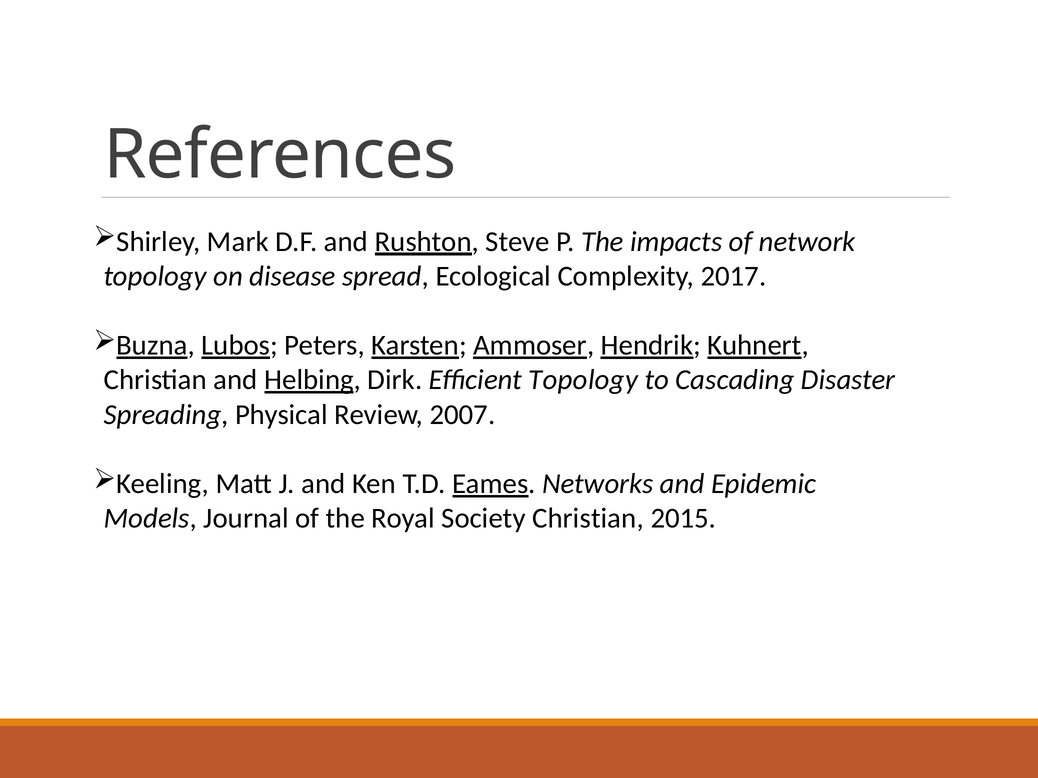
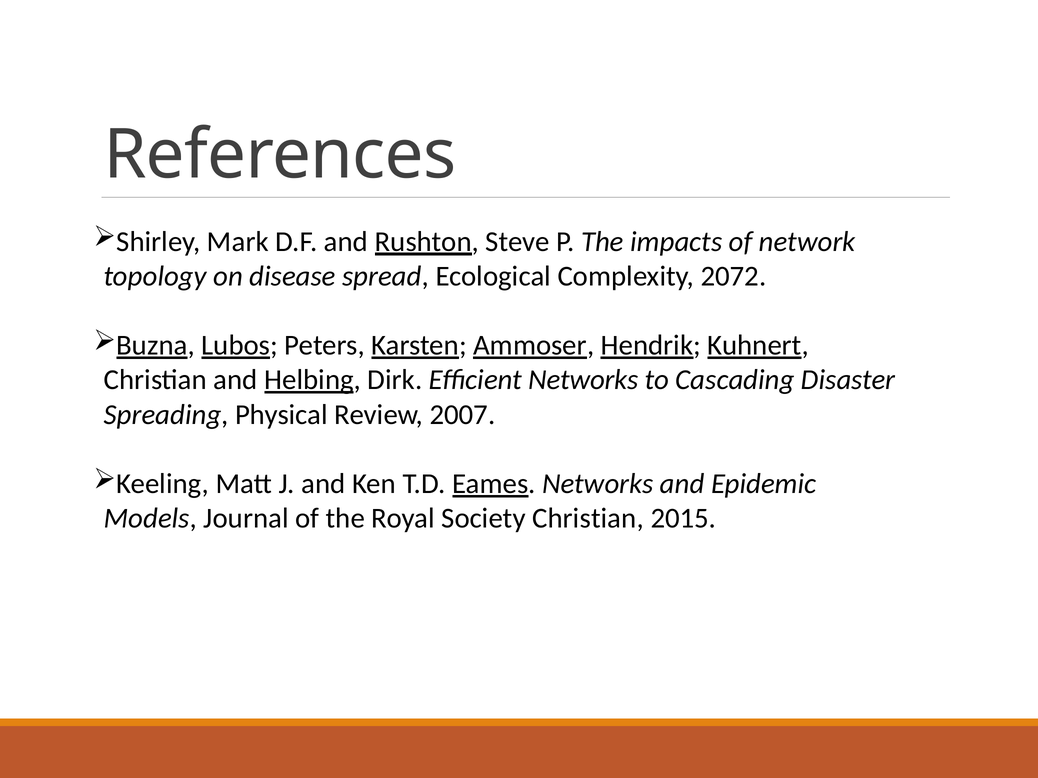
2017: 2017 -> 2072 (733, 276)
Efficient Topology: Topology -> Networks (583, 380)
